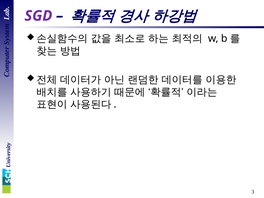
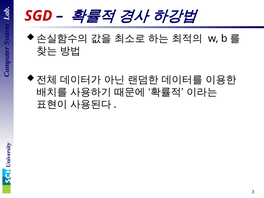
SGD colour: purple -> red (38, 16)
